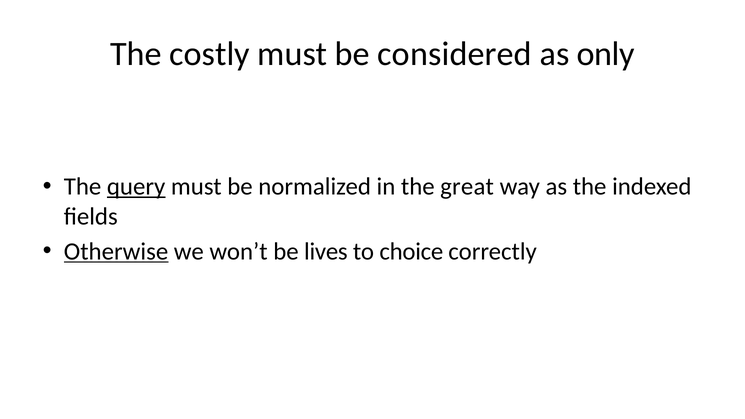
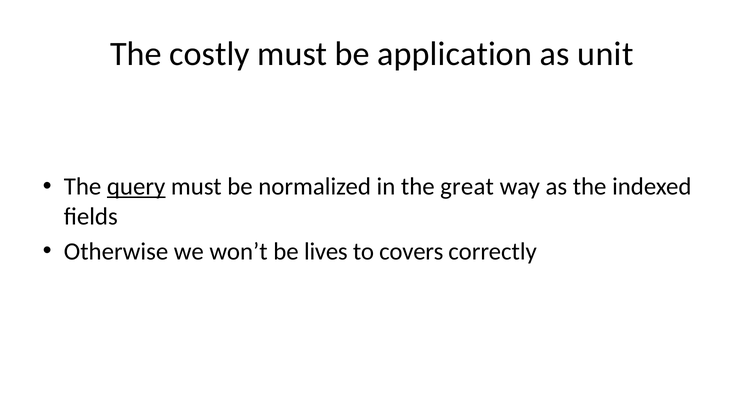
considered: considered -> application (455, 54)
only: only -> unit (605, 54)
Otherwise underline: present -> none (116, 251)
choice: choice -> covers (411, 251)
